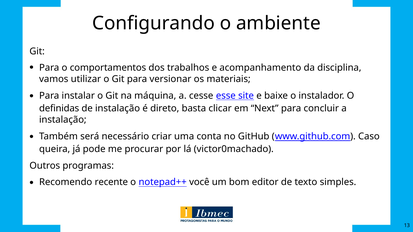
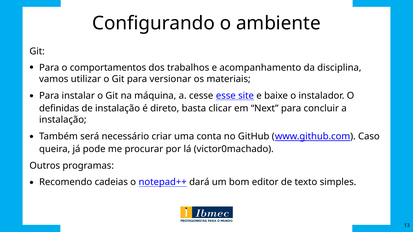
recente: recente -> cadeias (111, 182)
você: você -> dará (199, 182)
